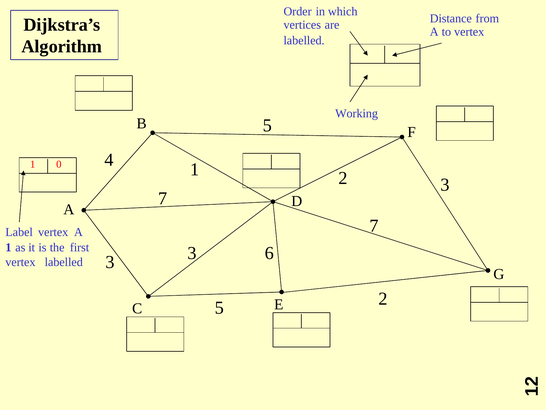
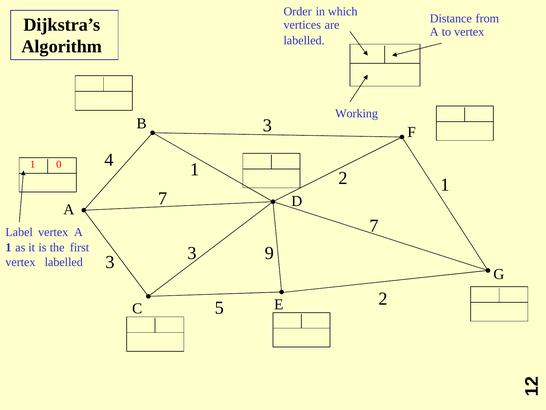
B 5: 5 -> 3 (267, 125)
2 3: 3 -> 1 (445, 185)
6: 6 -> 9 (269, 253)
